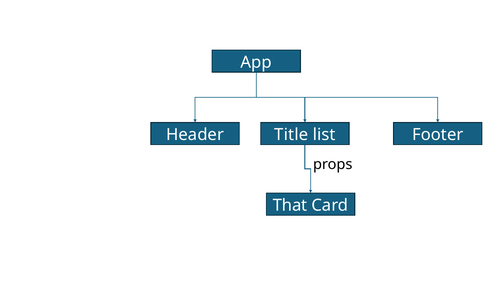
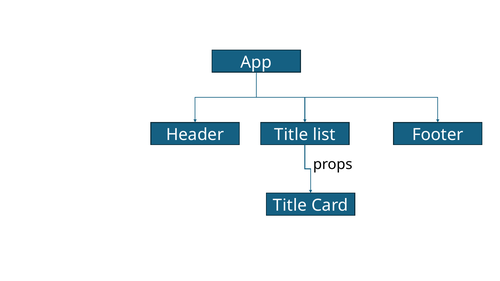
That: That -> Title (290, 206)
